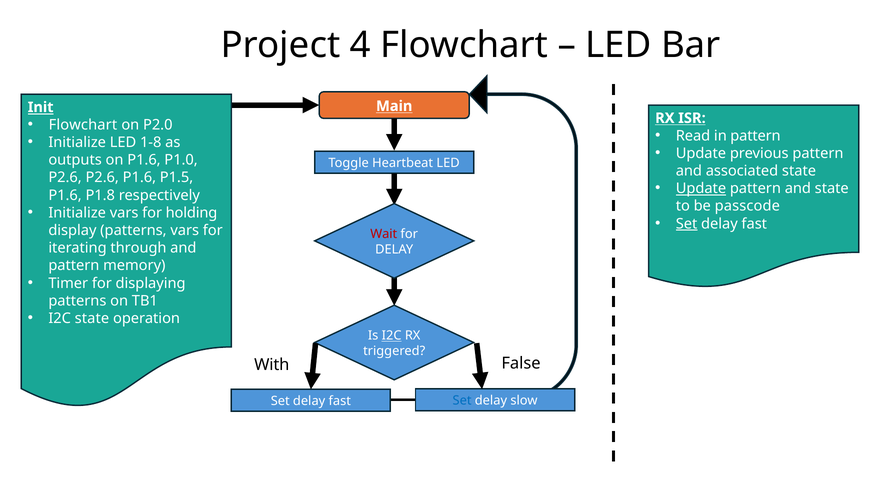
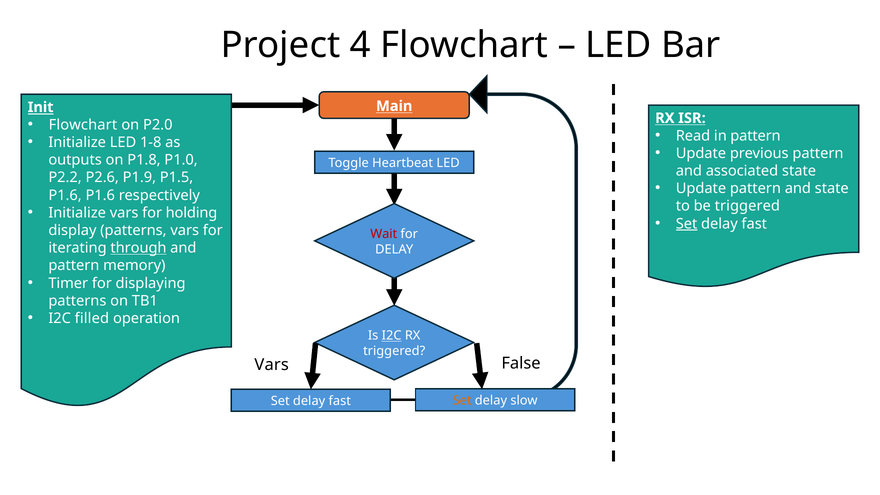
on P1.6: P1.6 -> P1.8 (144, 160)
P2.6: P2.6 -> P2.2 (65, 178)
P2.6 P1.6: P1.6 -> P1.9 (139, 178)
Update underline: present -> none (701, 189)
P1.6 P1.8: P1.8 -> P1.6 (100, 195)
be passcode: passcode -> triggered (747, 206)
through underline: none -> present (138, 248)
I2C state: state -> filled (92, 318)
With: With -> Vars (272, 365)
Set colour: blue -> orange (462, 401)
